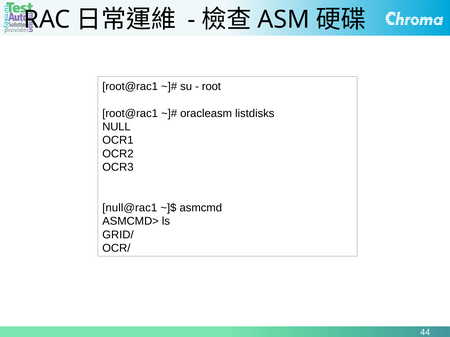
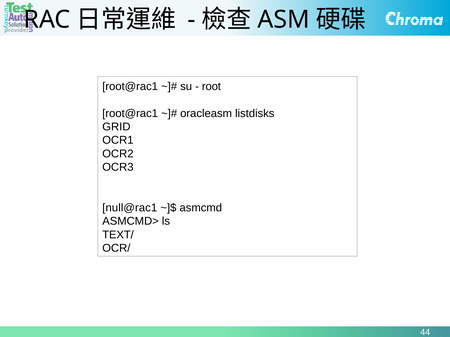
NULL: NULL -> GRID (116, 127)
GRID/: GRID/ -> TEXT/ (118, 235)
